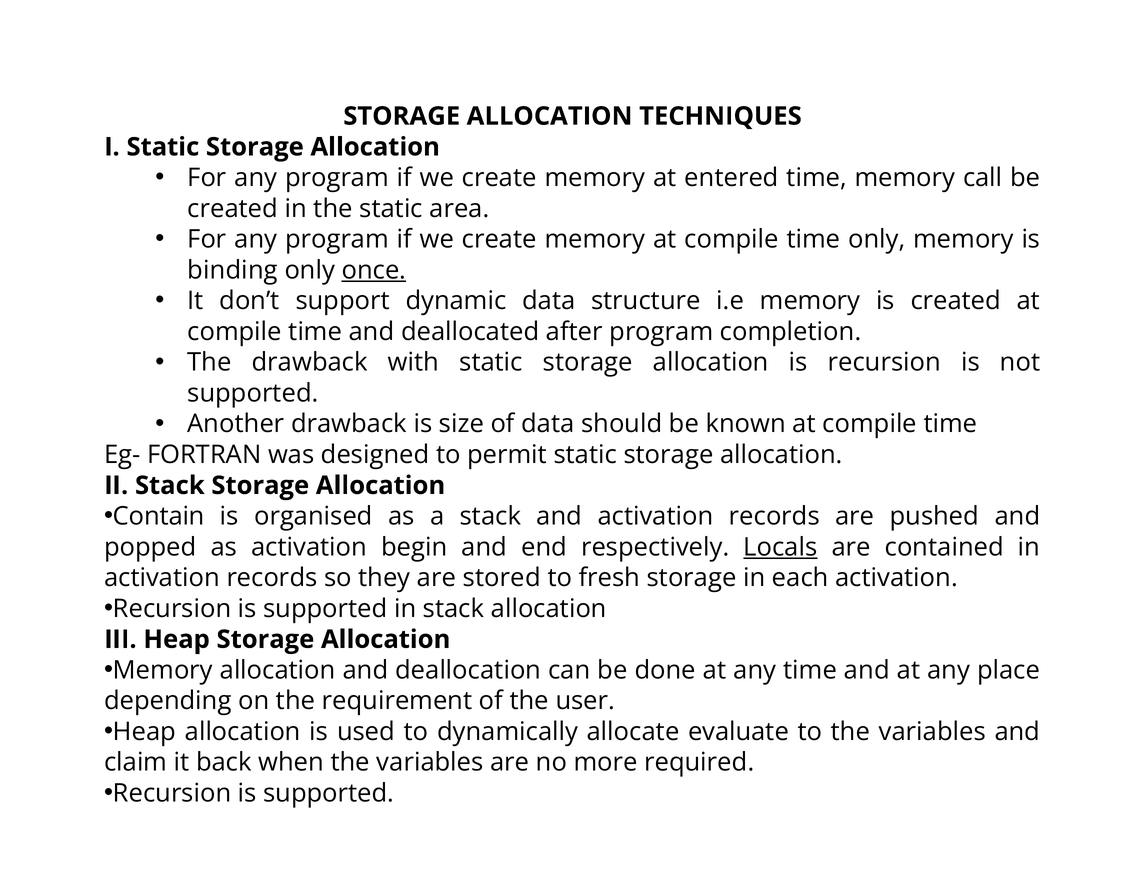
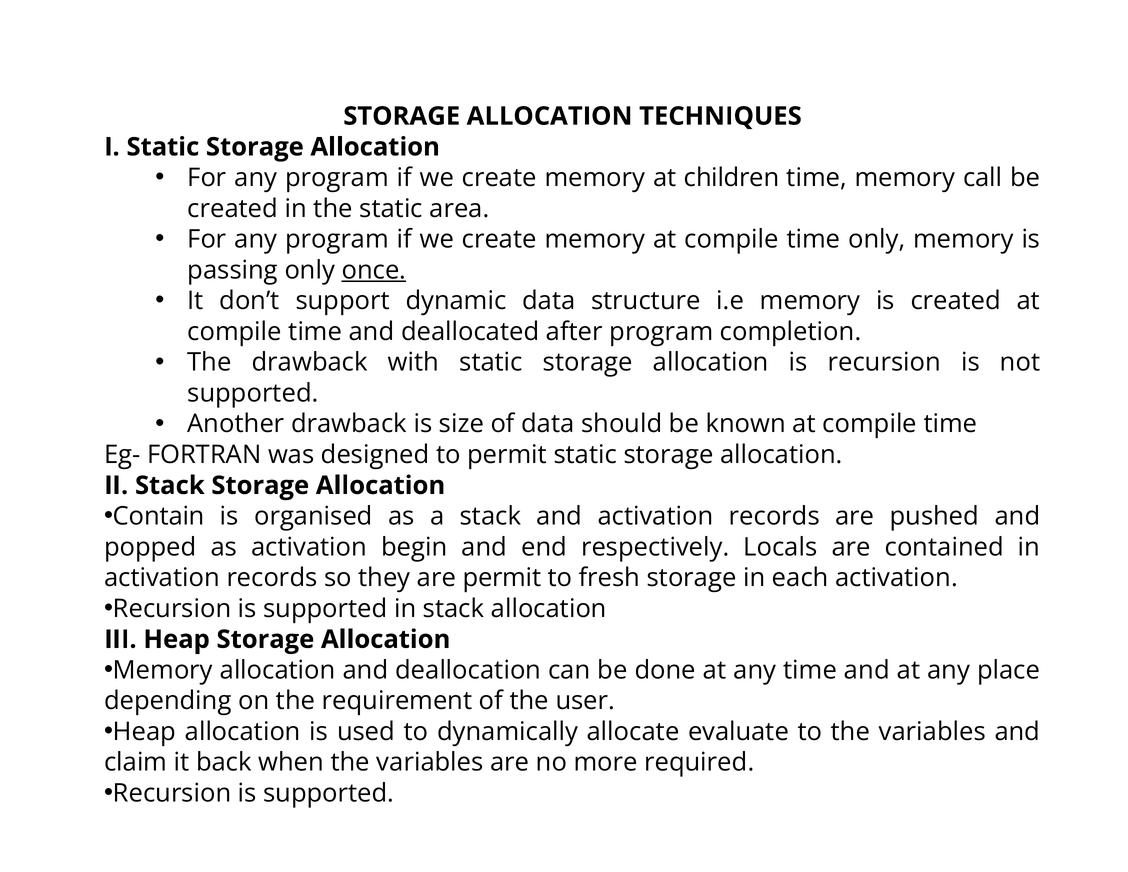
entered: entered -> children (732, 178)
binding: binding -> passing (233, 270)
Locals underline: present -> none (780, 547)
are stored: stored -> permit (502, 578)
